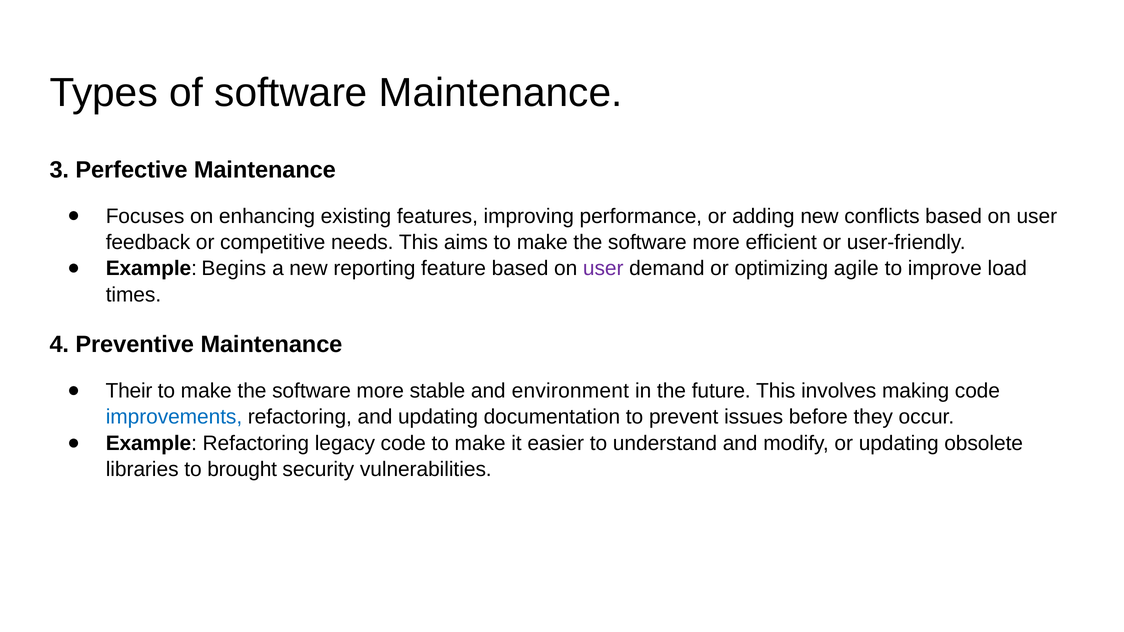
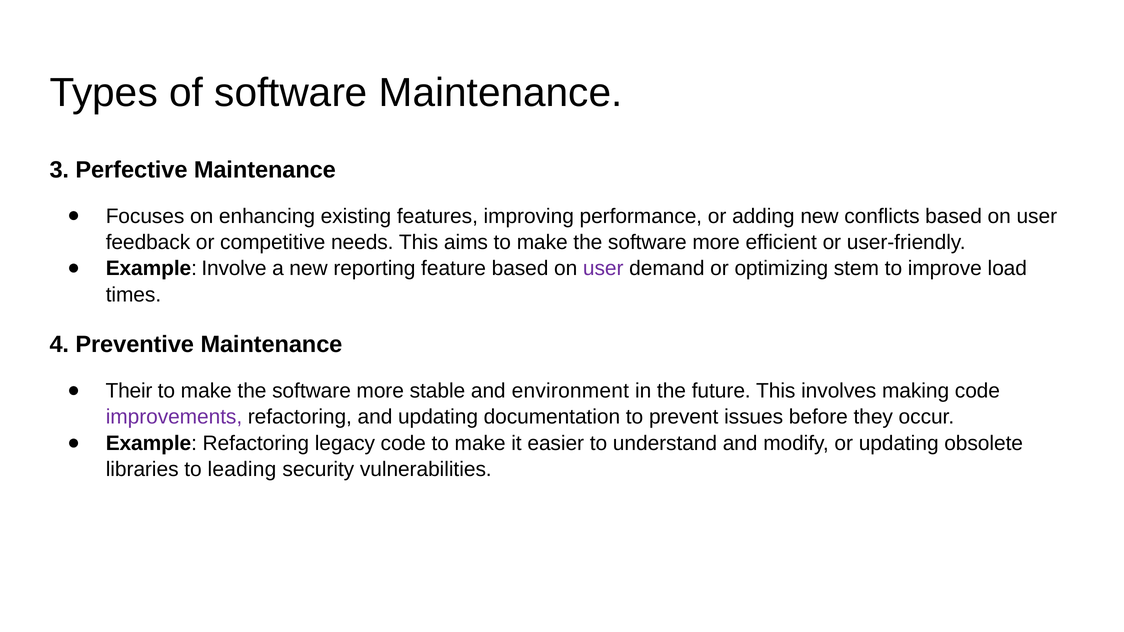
Begins: Begins -> Involve (234, 269)
agile: agile -> stem (856, 269)
improvements colour: blue -> purple (174, 417)
brought: brought -> leading (242, 470)
